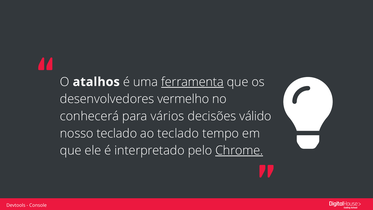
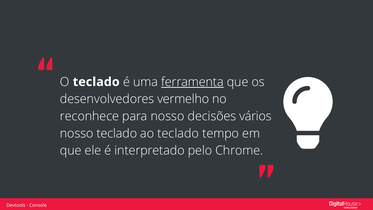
O atalhos: atalhos -> teclado (96, 82)
conhecerá: conhecerá -> reconhece (89, 116)
para vários: vários -> nosso (167, 116)
válido: válido -> vários (255, 116)
Chrome underline: present -> none (239, 150)
